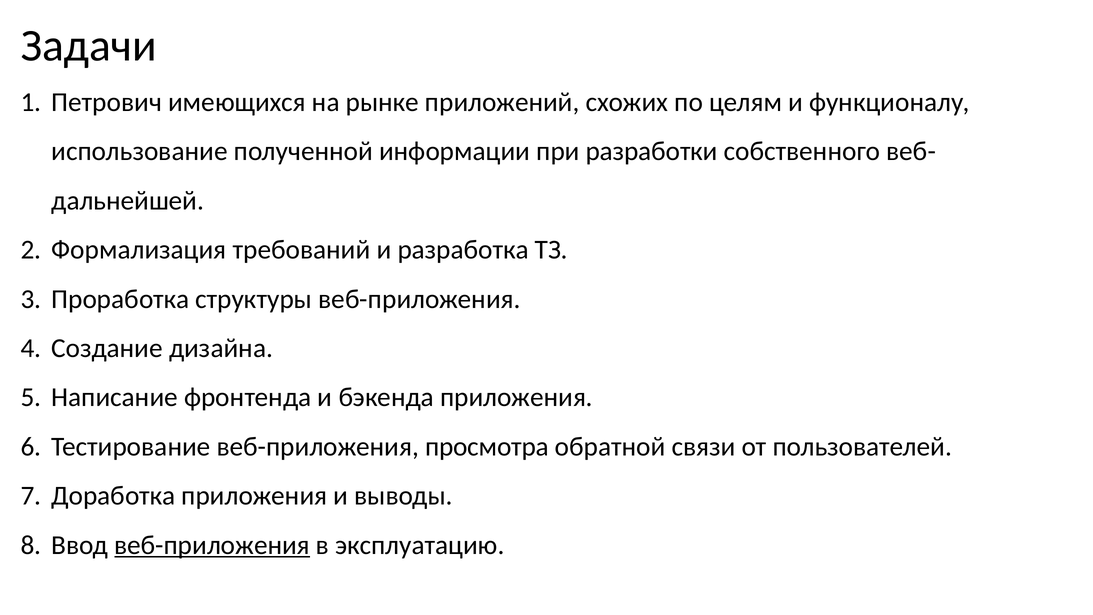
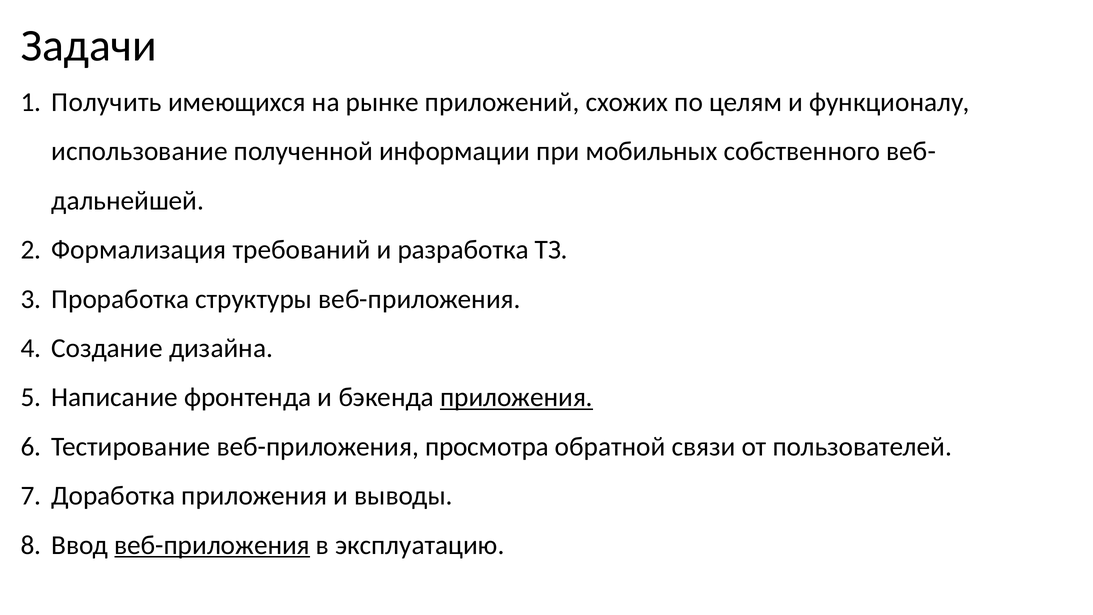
Петрович: Петрович -> Получить (107, 102)
разработки: разработки -> мобильных (652, 151)
приложения underline: none -> present (516, 397)
